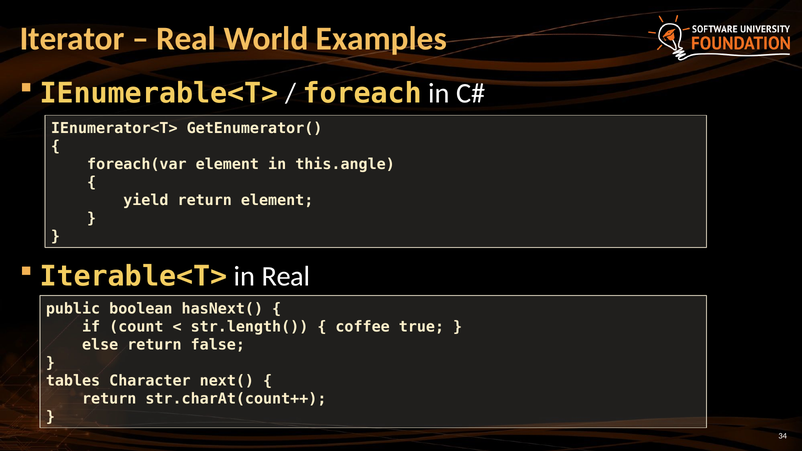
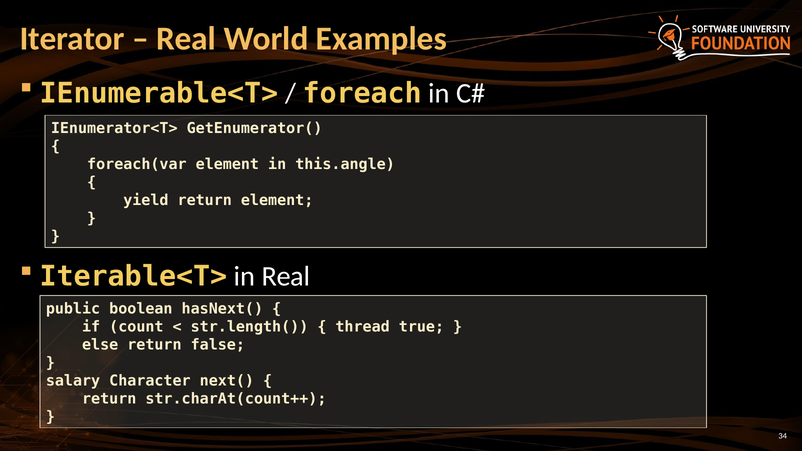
coffee: coffee -> thread (363, 327)
tables: tables -> salary (73, 381)
